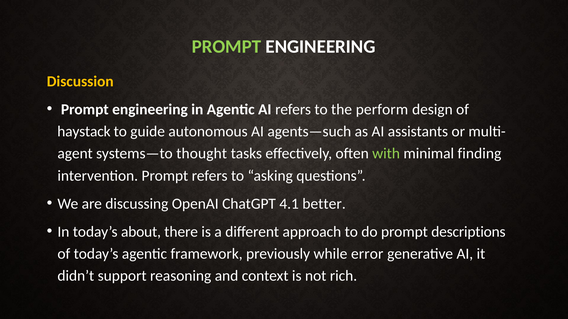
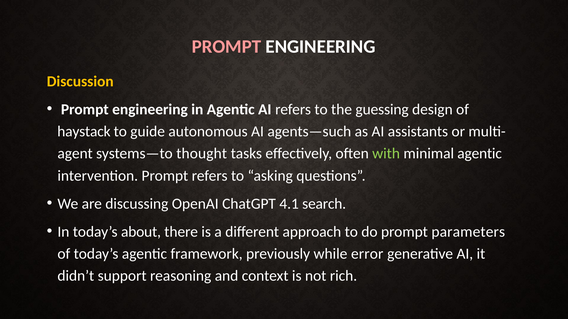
PROMPT colour: light green -> pink (227, 47)
perform: perform -> guessing (382, 110)
minimal finding: finding -> agentic (480, 154)
better: better -> search (324, 204)
descriptions: descriptions -> parameters (468, 232)
